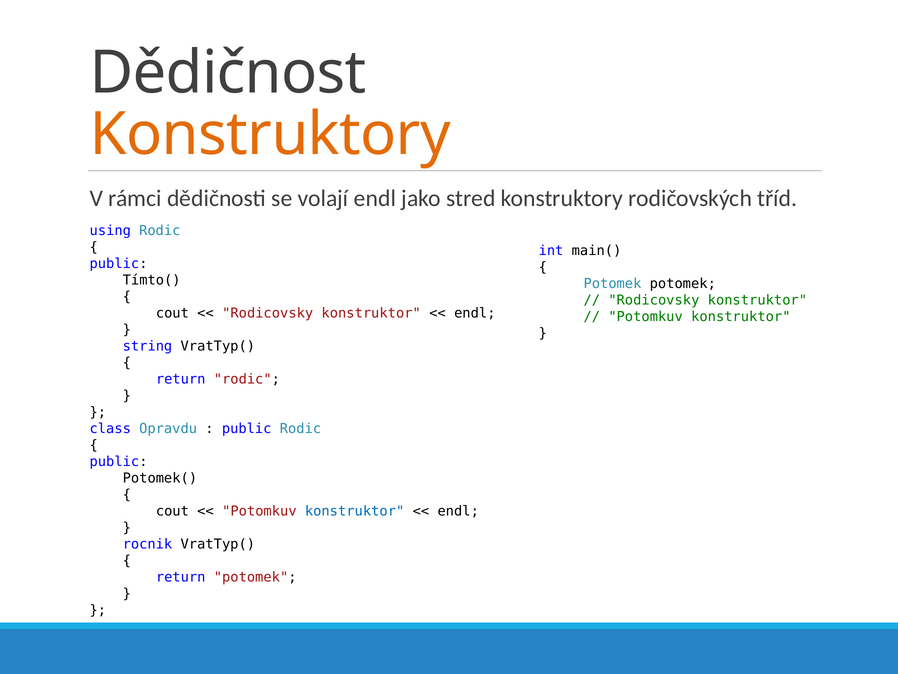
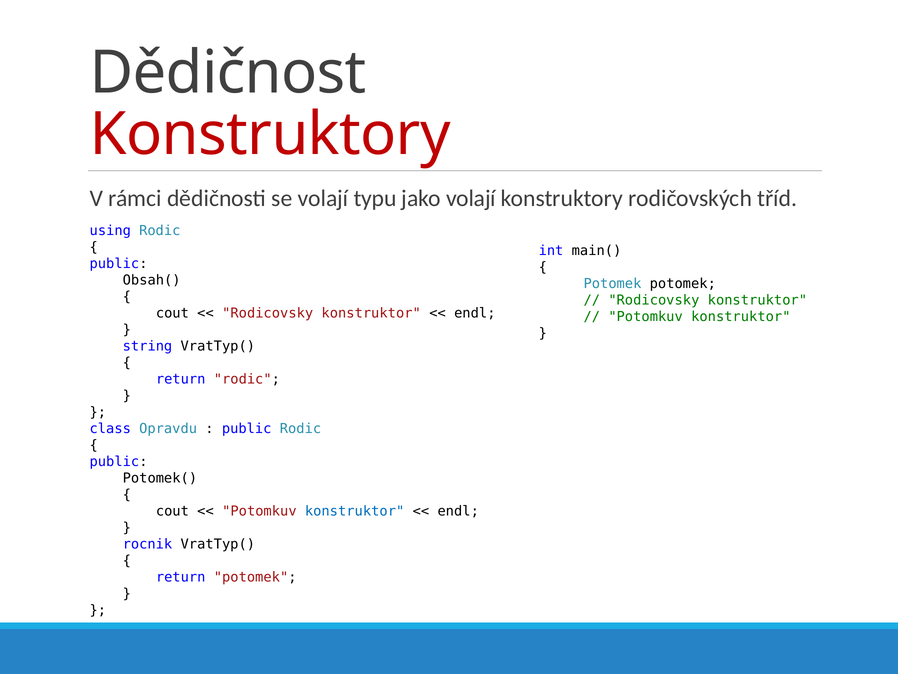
Konstruktory colour: orange -> red (270, 134)
volají endl: endl -> typu (375, 198)
jako stred: stred -> volají (471, 198)
Tímto(: Tímto( -> Obsah( (152, 280)
